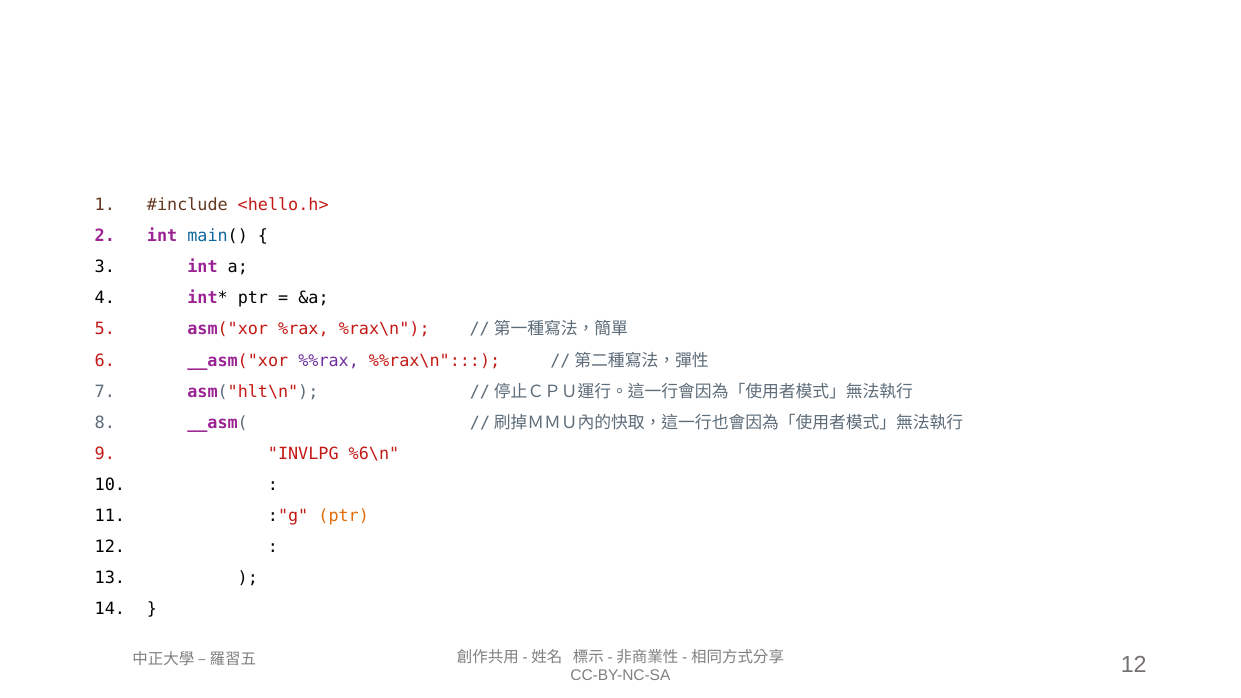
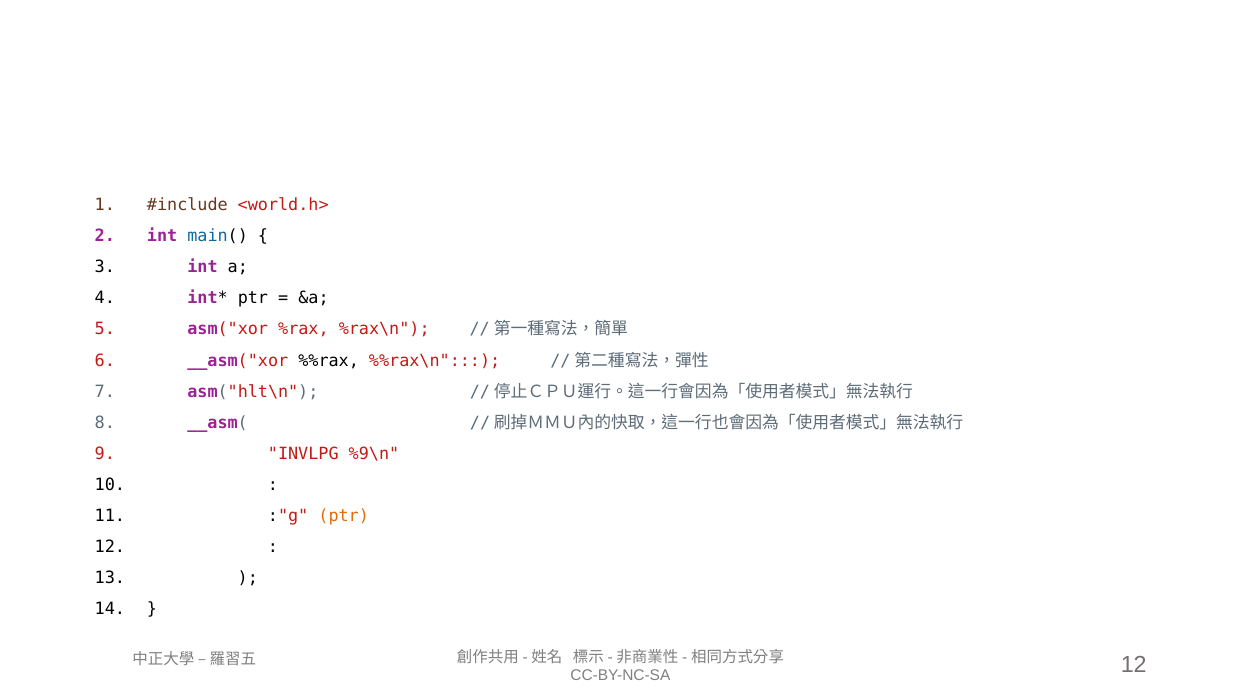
<hello.h>: <hello.h> -> <world.h> (283, 205)
%%rax colour: purple -> black (329, 360)
%6\n: %6\n -> %9\n (374, 454)
